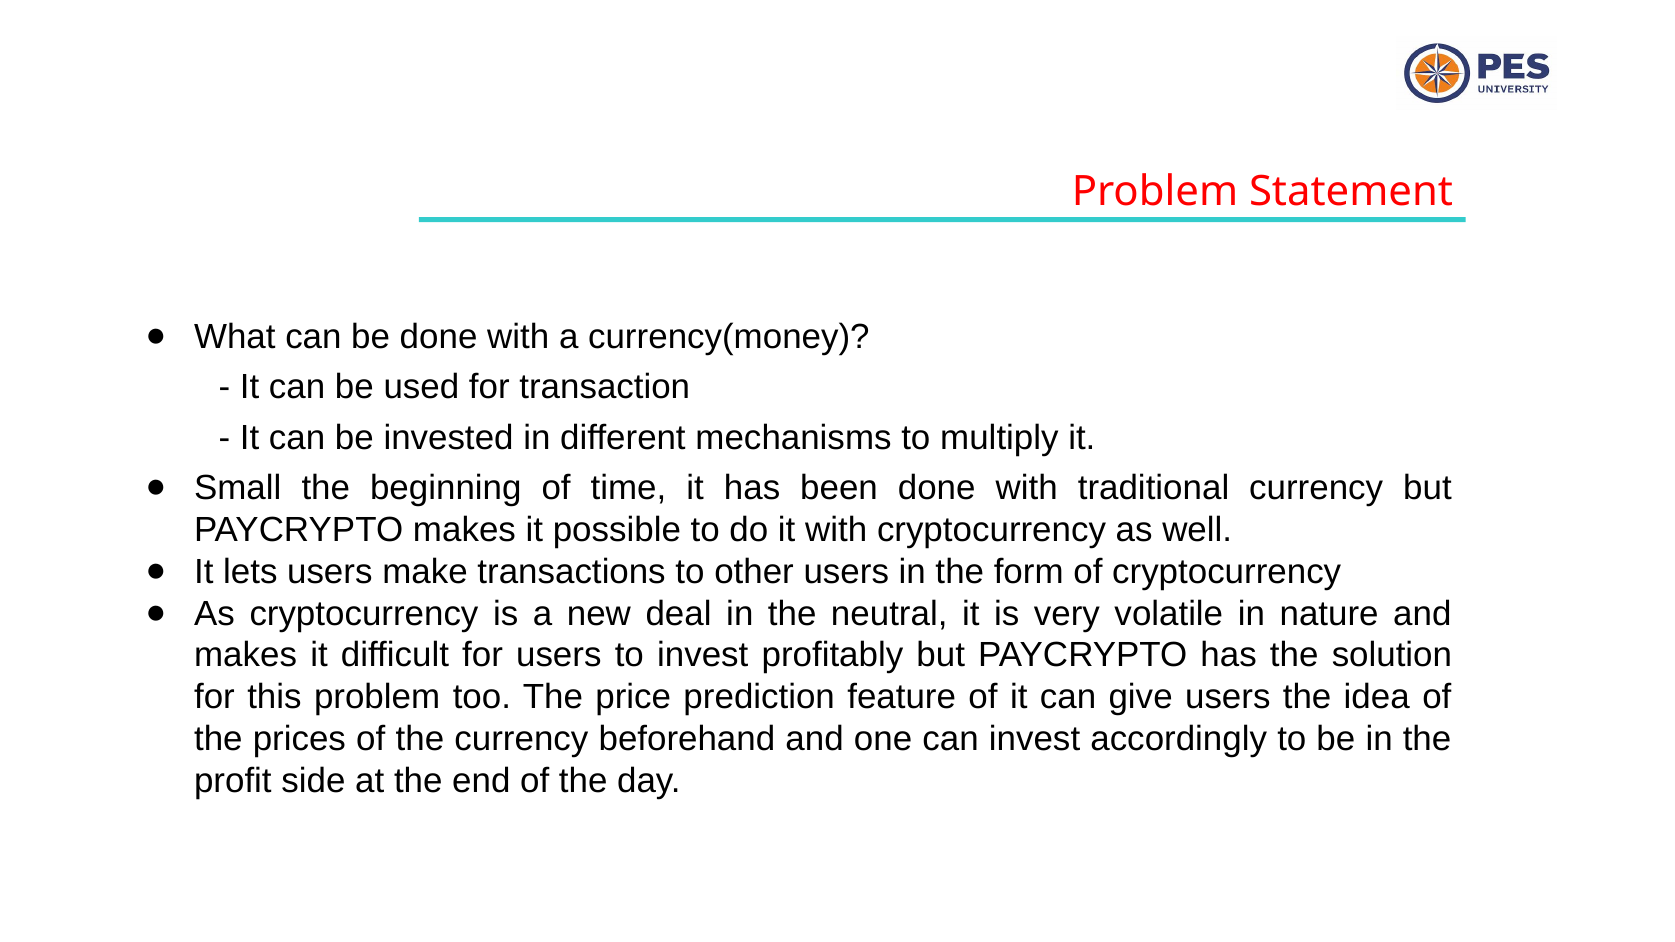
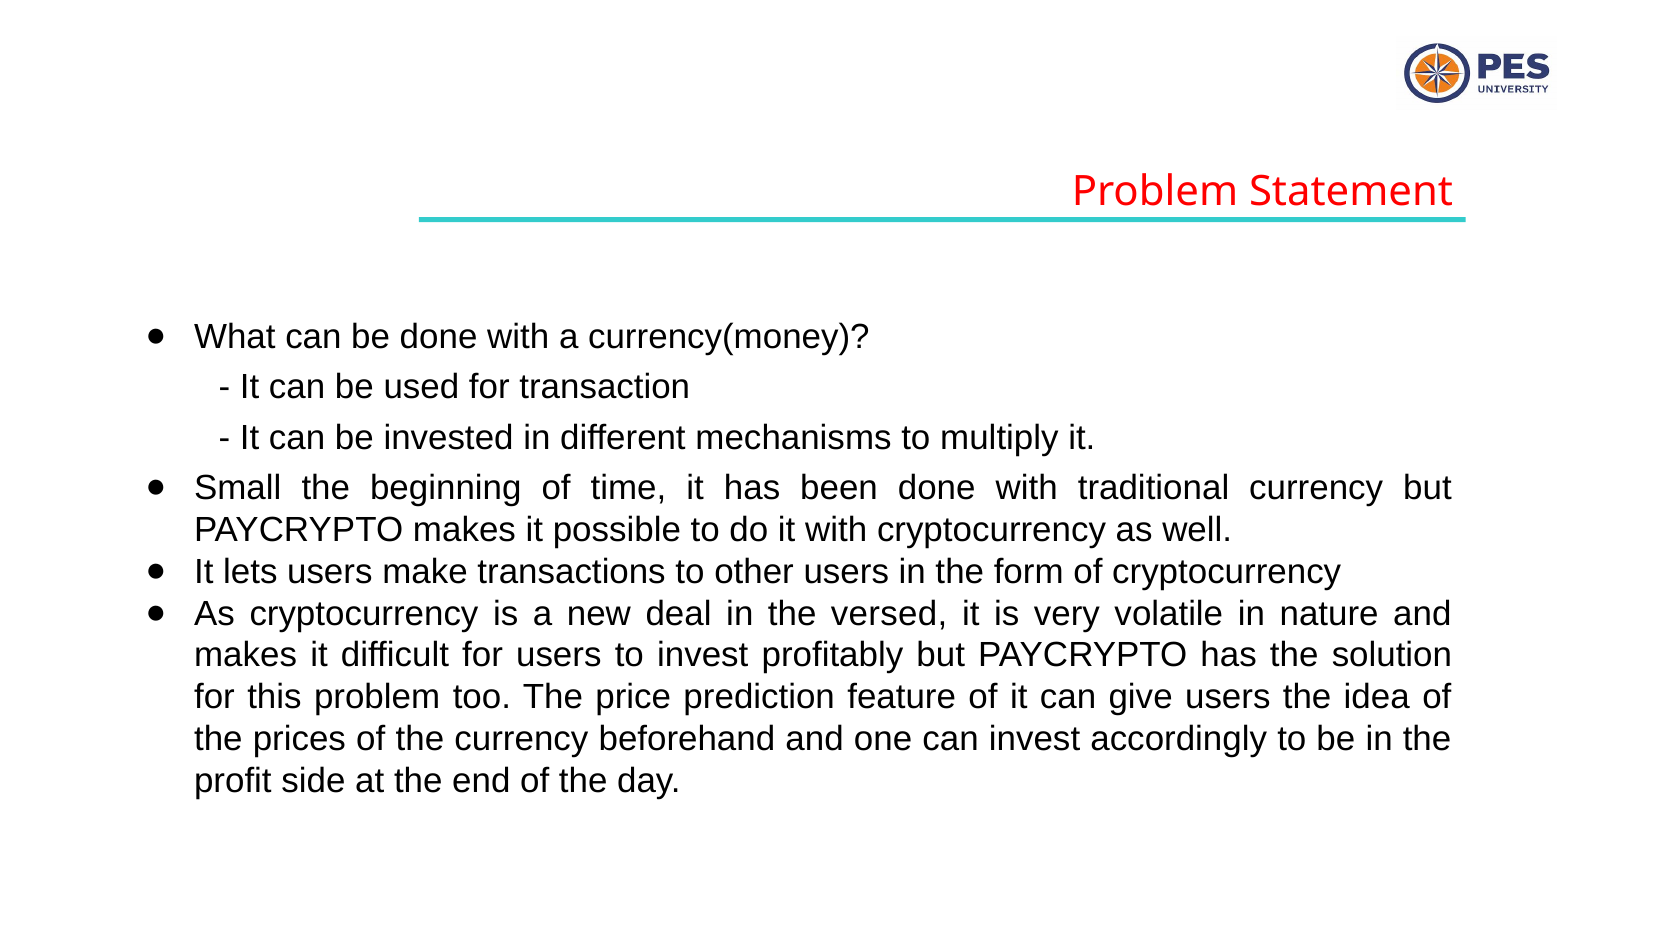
neutral: neutral -> versed (889, 614)
